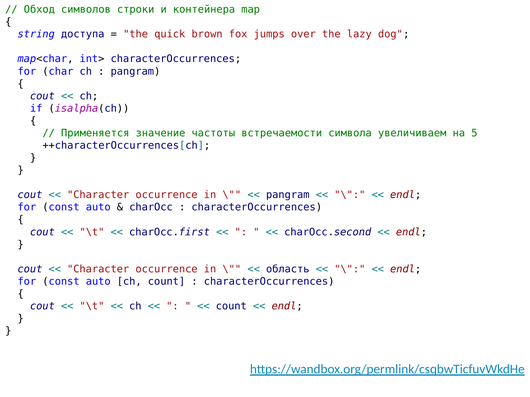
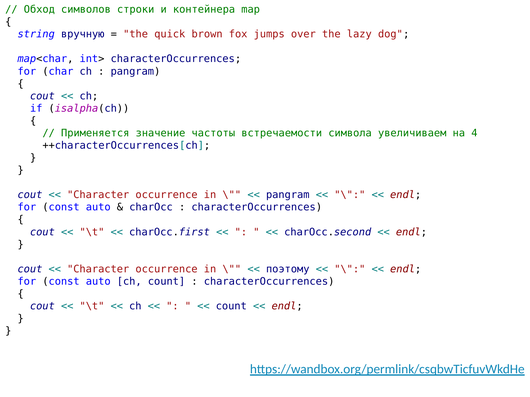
доступа: доступа -> вручную (83, 34)
5: 5 -> 4 (474, 133)
область: область -> поэтому (288, 269)
